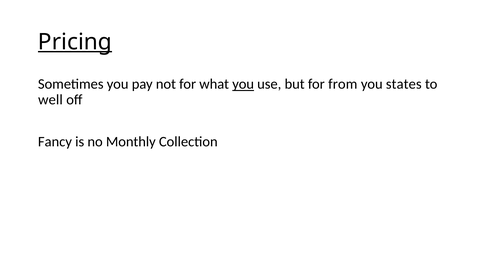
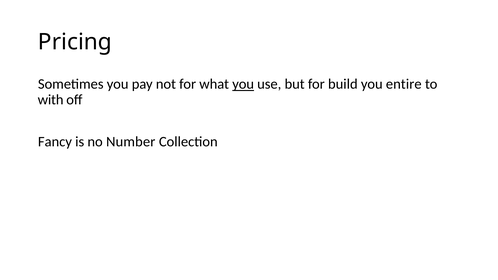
Pricing underline: present -> none (75, 42)
from: from -> build (343, 84)
states: states -> entire (404, 84)
well: well -> with (51, 100)
Monthly: Monthly -> Number (131, 142)
